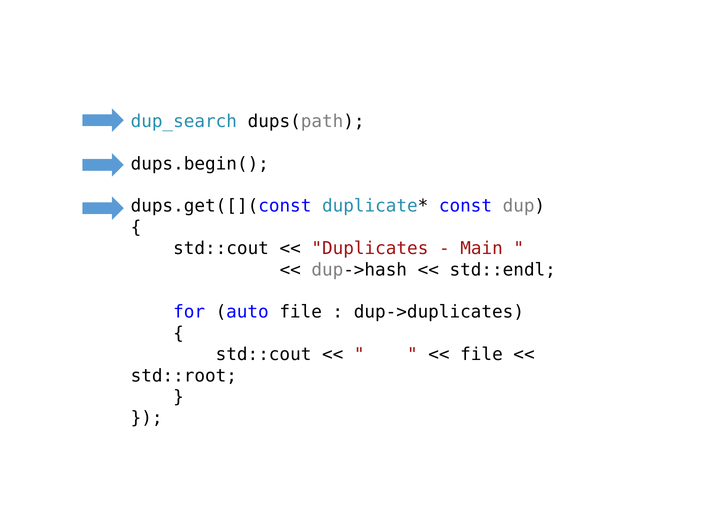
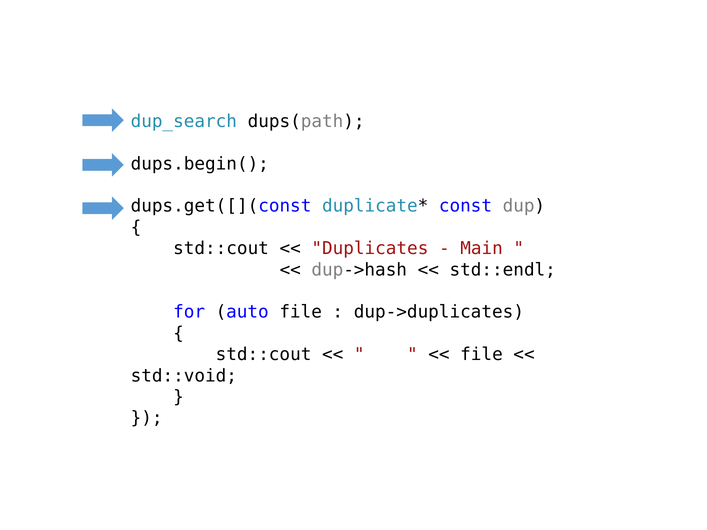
std::root: std::root -> std::void (184, 376)
